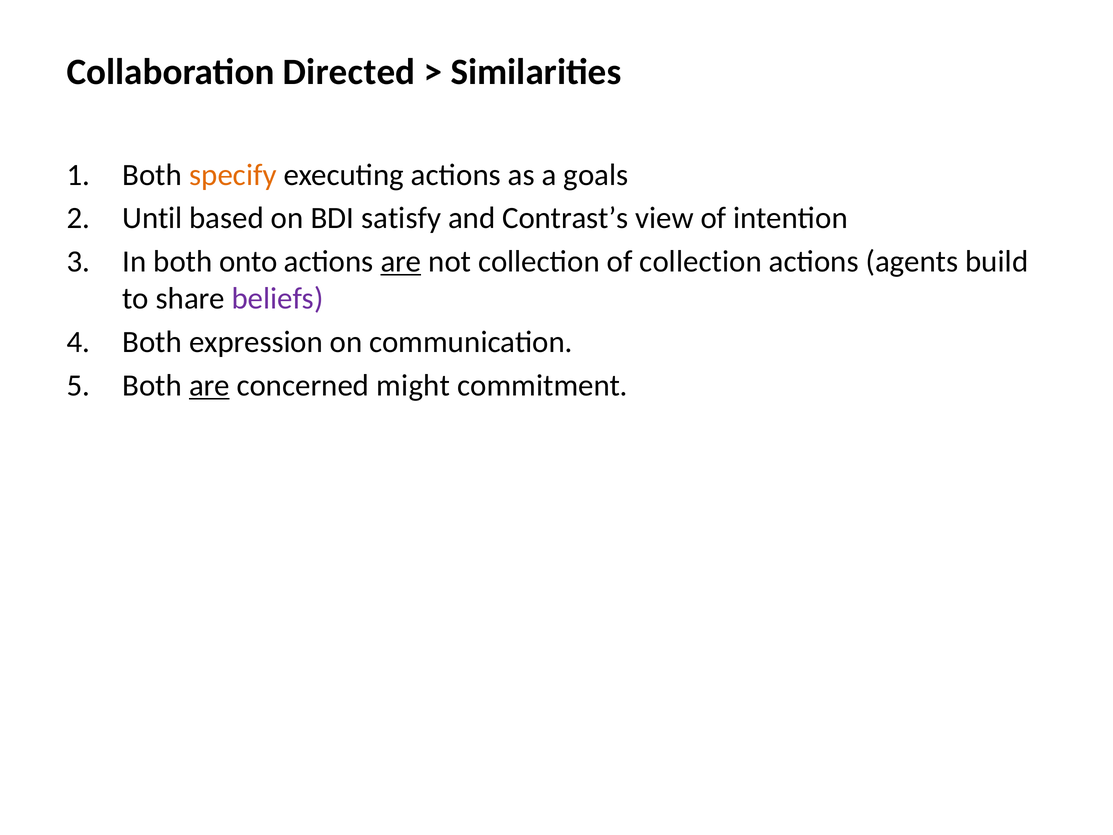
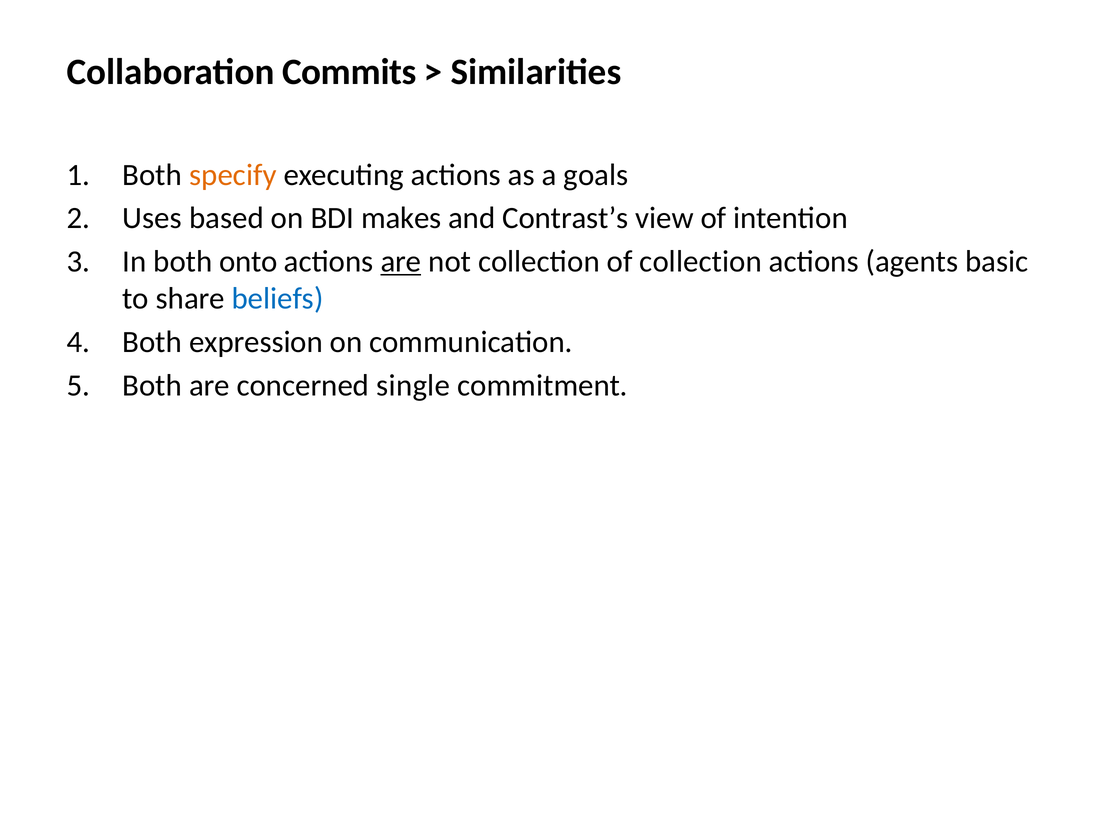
Directed: Directed -> Commits (349, 72)
Until: Until -> Uses (152, 218)
satisfy: satisfy -> makes (401, 218)
build: build -> basic (997, 261)
beliefs colour: purple -> blue (278, 299)
are underline: present -> none (209, 385)
might: might -> single (413, 385)
